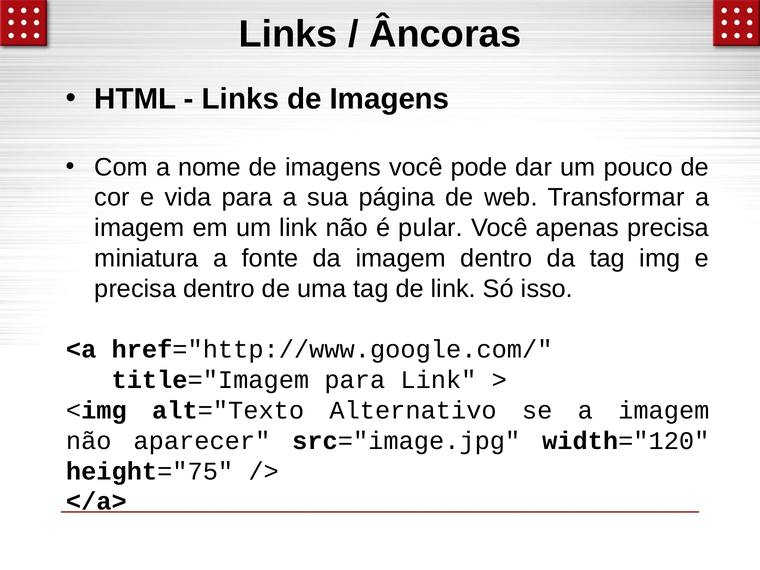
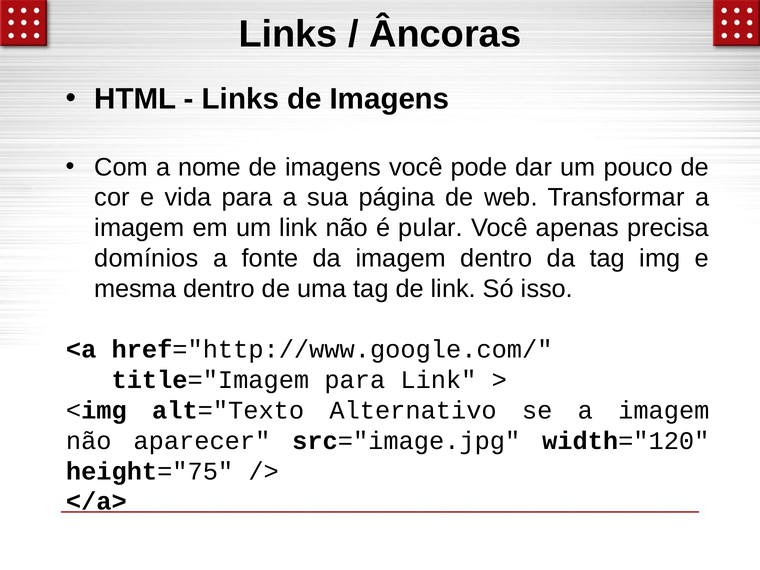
miniatura: miniatura -> domínios (146, 258)
precisa: precisa -> mesma (135, 289)
